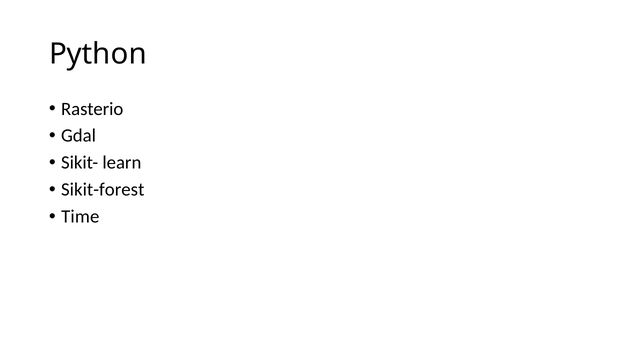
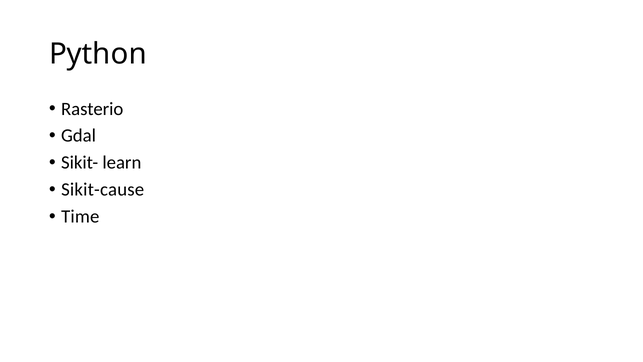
Sikit-forest: Sikit-forest -> Sikit-cause (103, 190)
